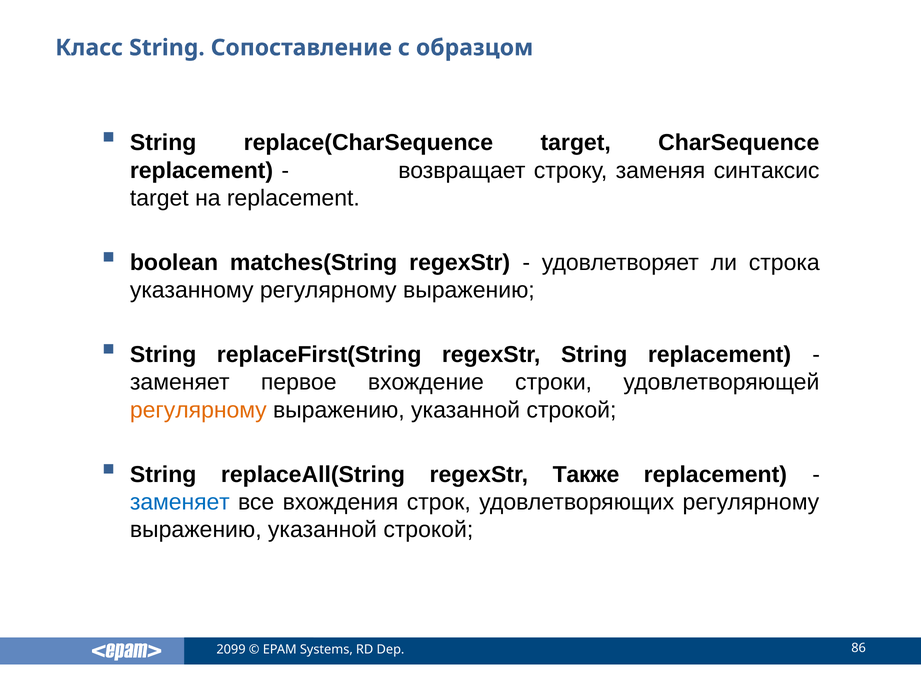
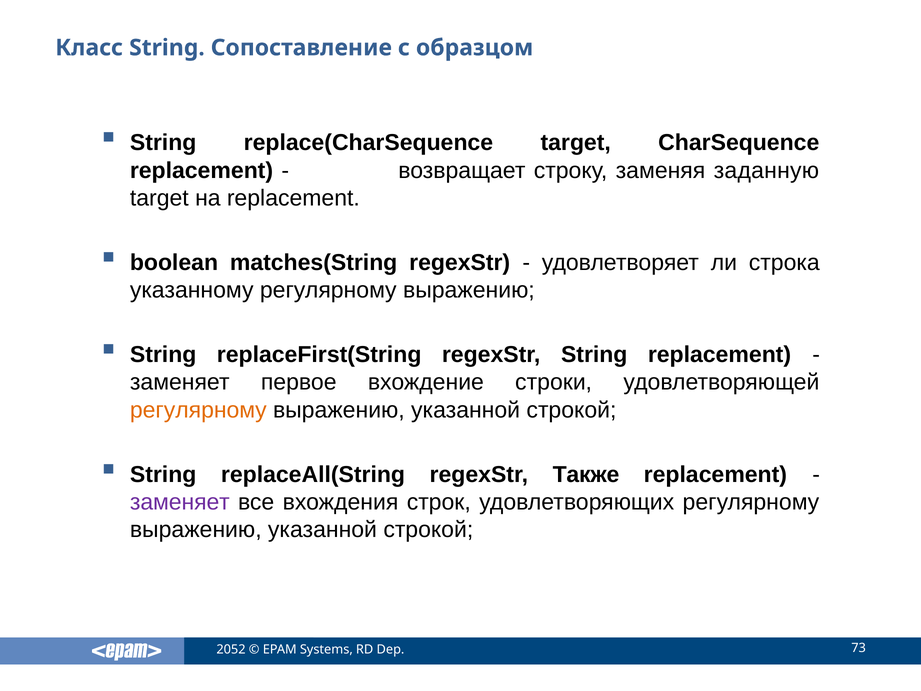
синтаксис: синтаксис -> заданную (766, 170)
заменяет colour: blue -> purple (180, 502)
2099: 2099 -> 2052 (231, 649)
86: 86 -> 73 (859, 648)
